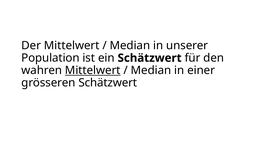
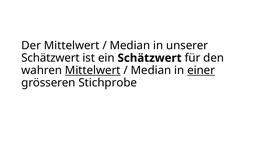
Population: Population -> Schätzwert (50, 58)
einer underline: none -> present (201, 71)
grösseren Schätzwert: Schätzwert -> Stichprobe (108, 83)
